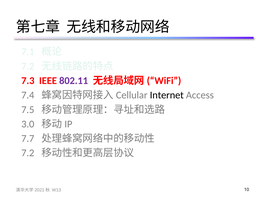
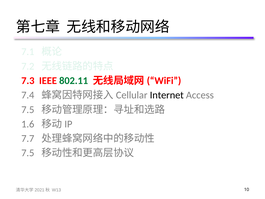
802.11 colour: purple -> green (74, 81)
3.0: 3.0 -> 1.6 (28, 124)
7.2: 7.2 -> 7.5 (28, 153)
